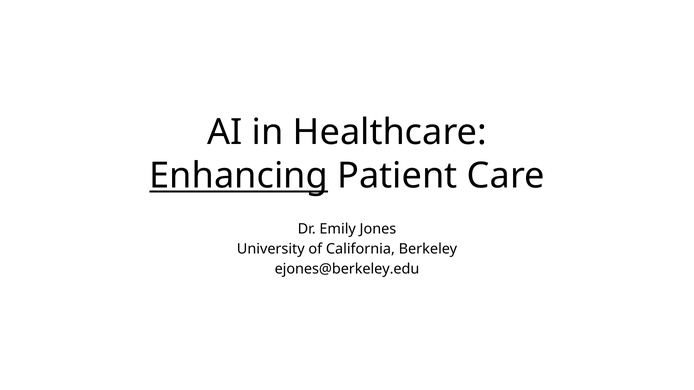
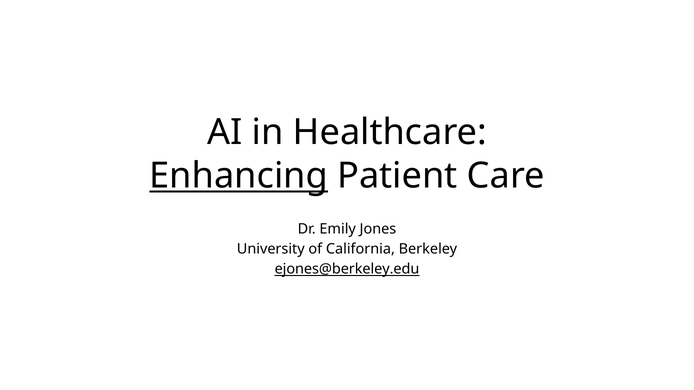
ejones@berkeley.edu underline: none -> present (347, 269)
